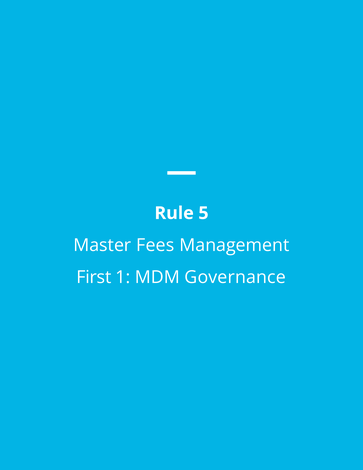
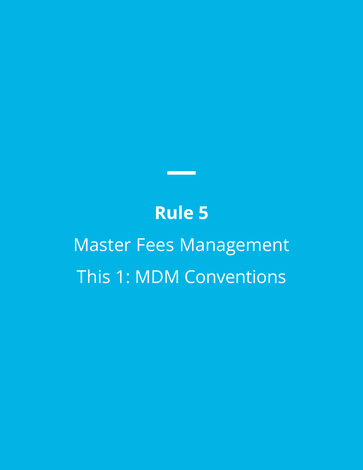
First: First -> This (94, 277)
Governance: Governance -> Conventions (235, 277)
